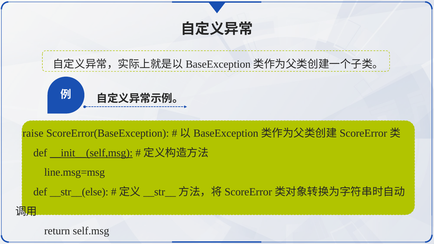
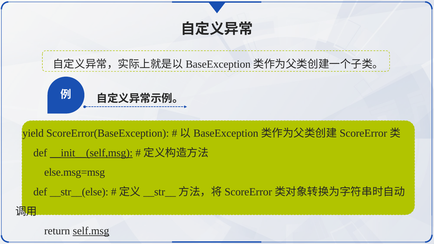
raise: raise -> yield (33, 133)
line.msg=msg: line.msg=msg -> else.msg=msg (75, 172)
self.msg underline: none -> present (91, 231)
